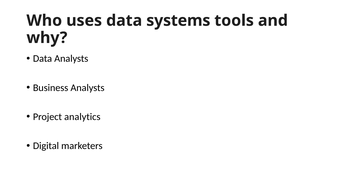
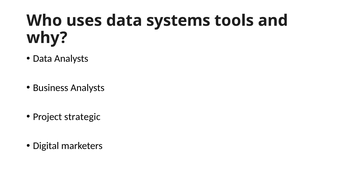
analytics: analytics -> strategic (82, 117)
